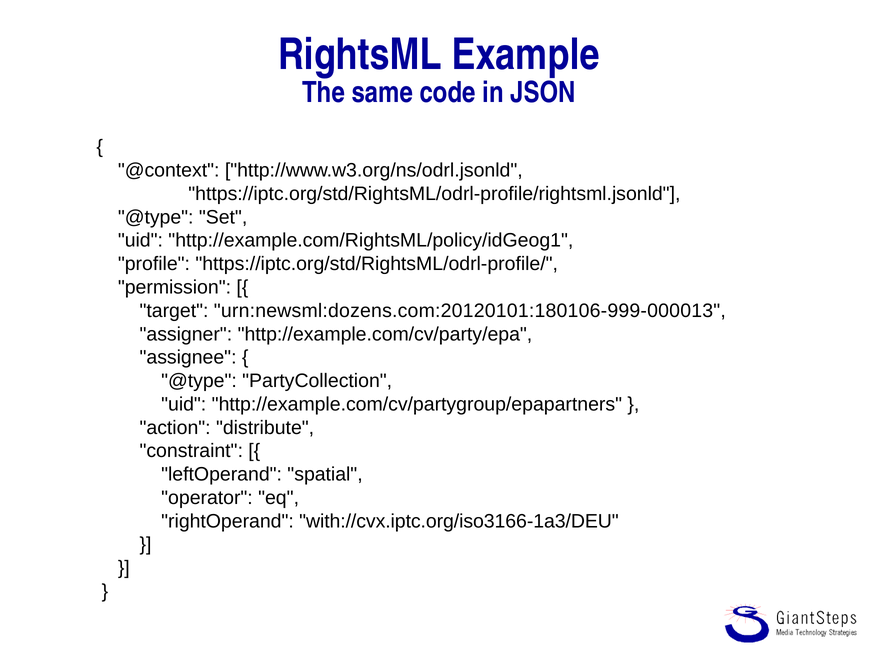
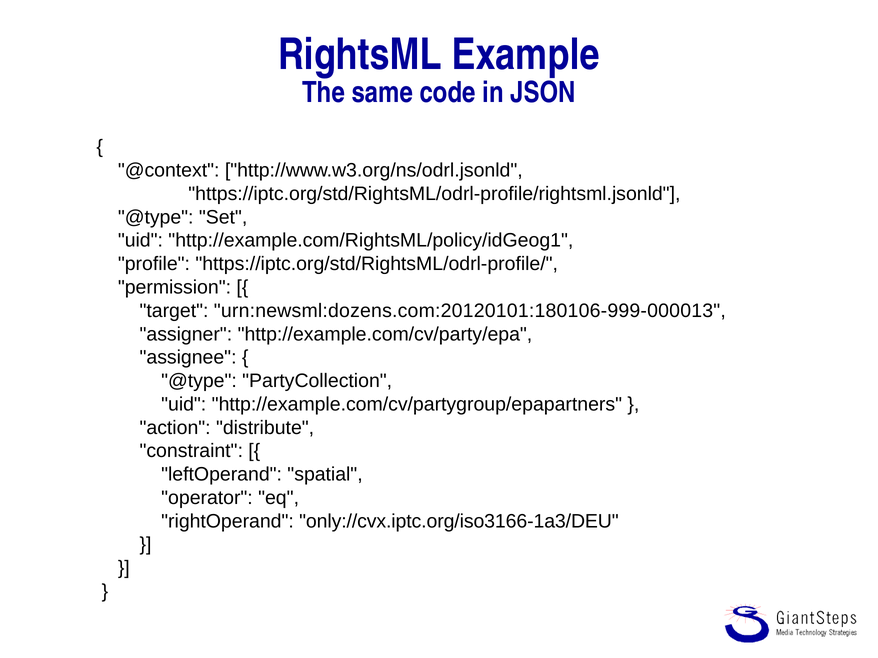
with://cvx.iptc.org/iso3166-1a3/DEU: with://cvx.iptc.org/iso3166-1a3/DEU -> only://cvx.iptc.org/iso3166-1a3/DEU (459, 522)
